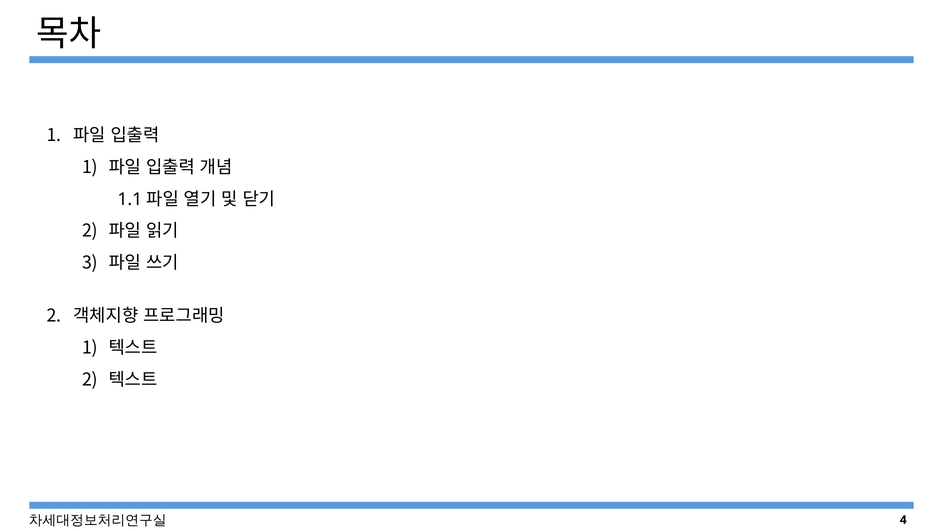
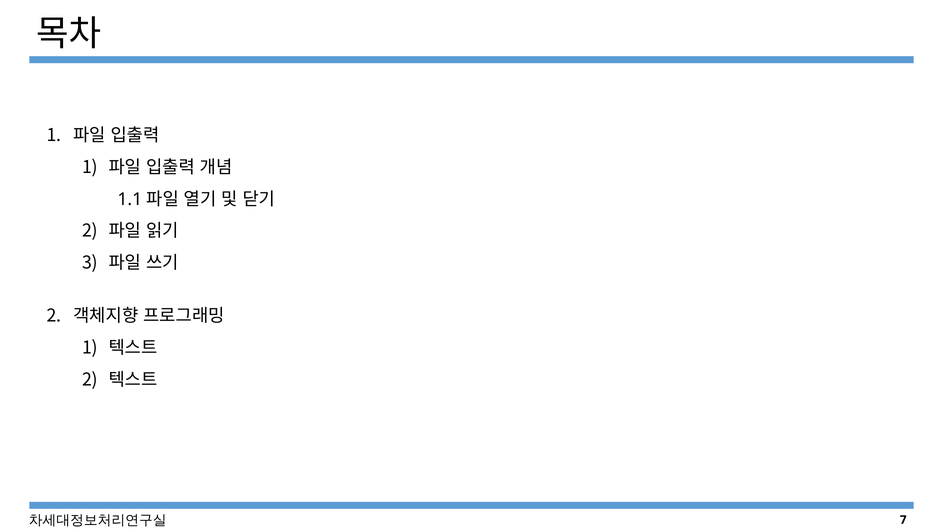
4: 4 -> 7 (903, 519)
